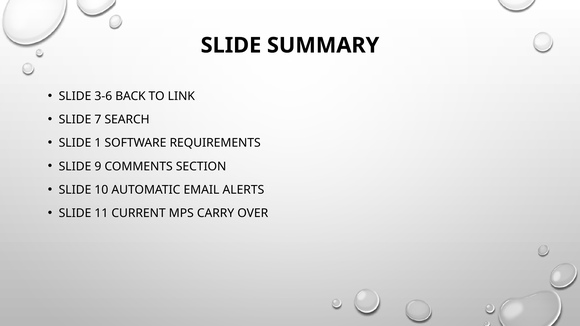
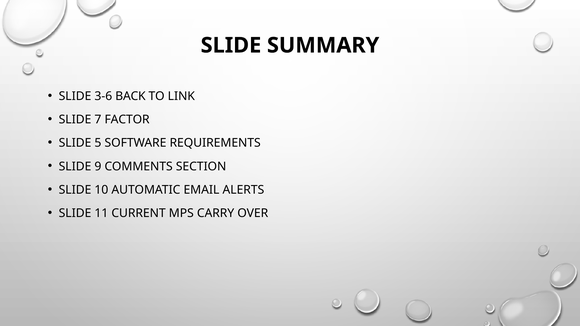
SEARCH: SEARCH -> FACTOR (127, 120)
1: 1 -> 5 (98, 143)
